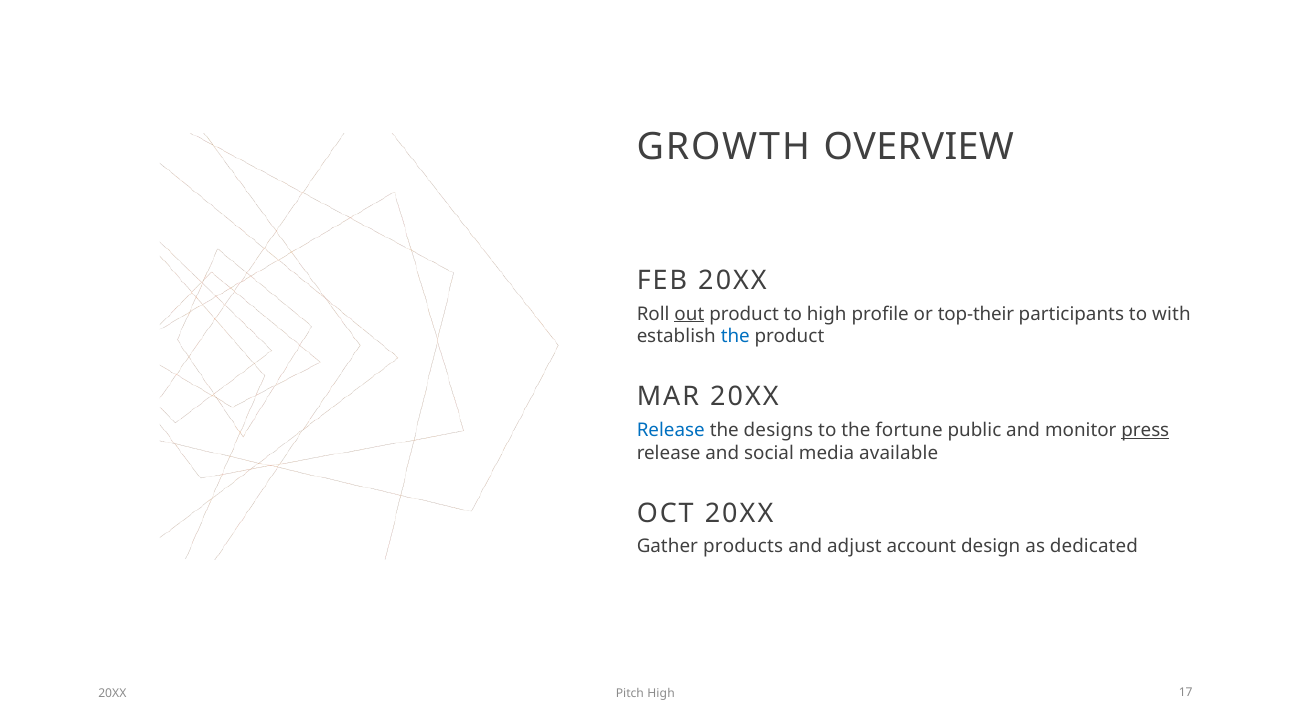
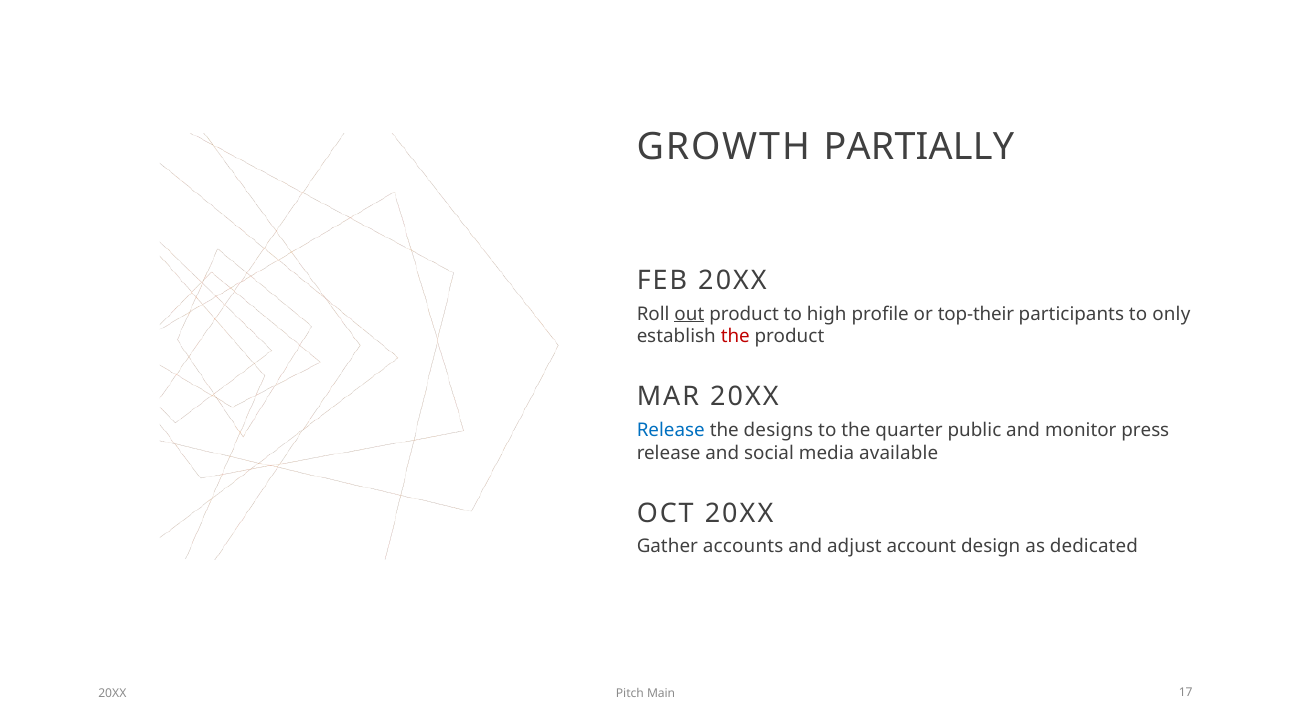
OVERVIEW: OVERVIEW -> PARTIALLY (919, 147)
with: with -> only (1171, 314)
the colour: blue -> red (735, 337)
fortune: fortune -> quarter (909, 430)
press underline: present -> none (1145, 430)
products: products -> accounts (743, 547)
Pitch High: High -> Main (661, 693)
